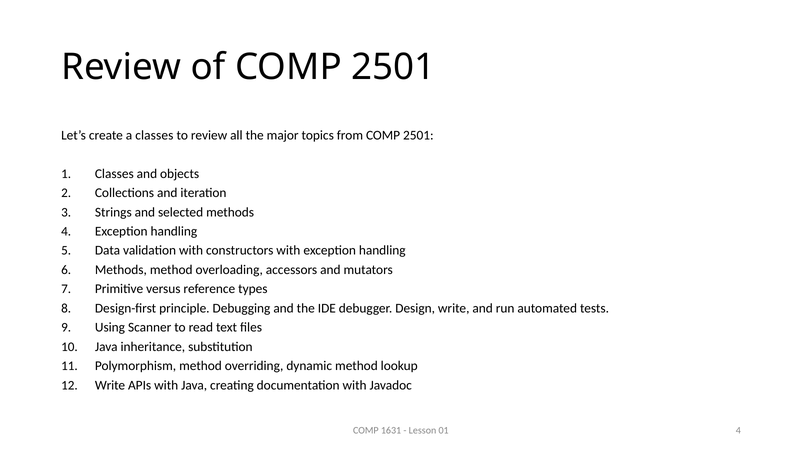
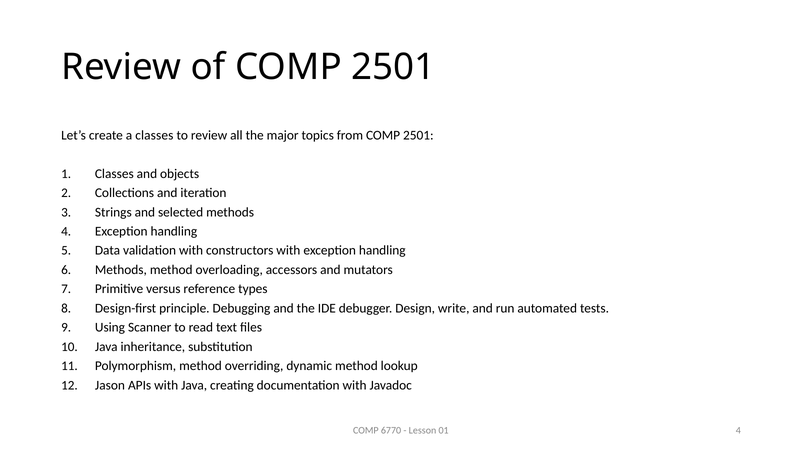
Write: Write -> Jason (110, 385)
1631: 1631 -> 6770 (391, 431)
